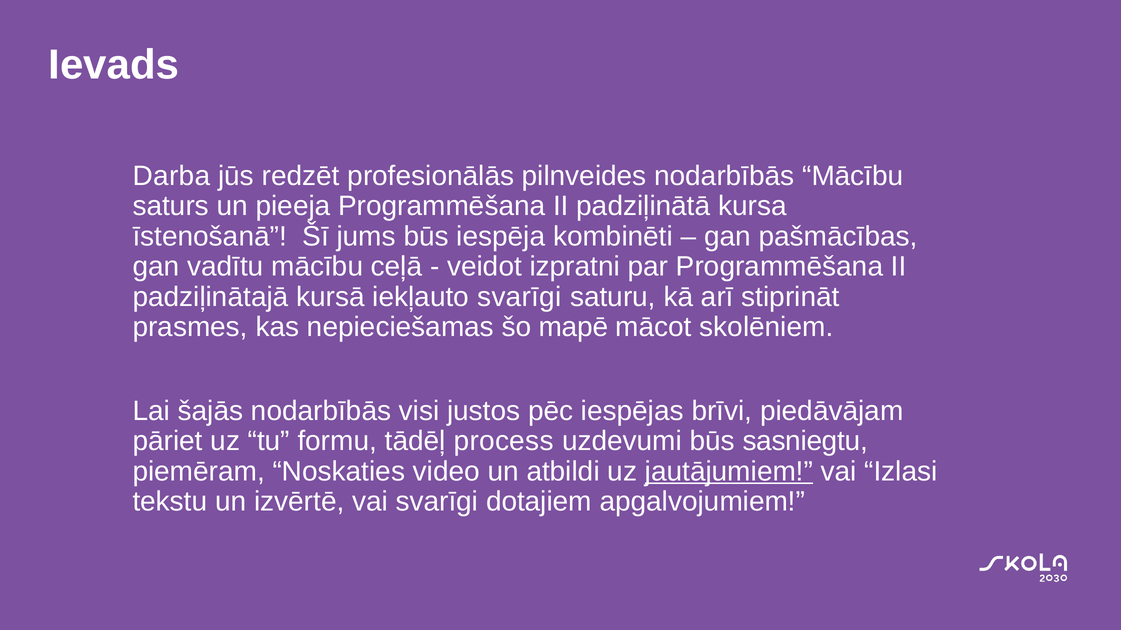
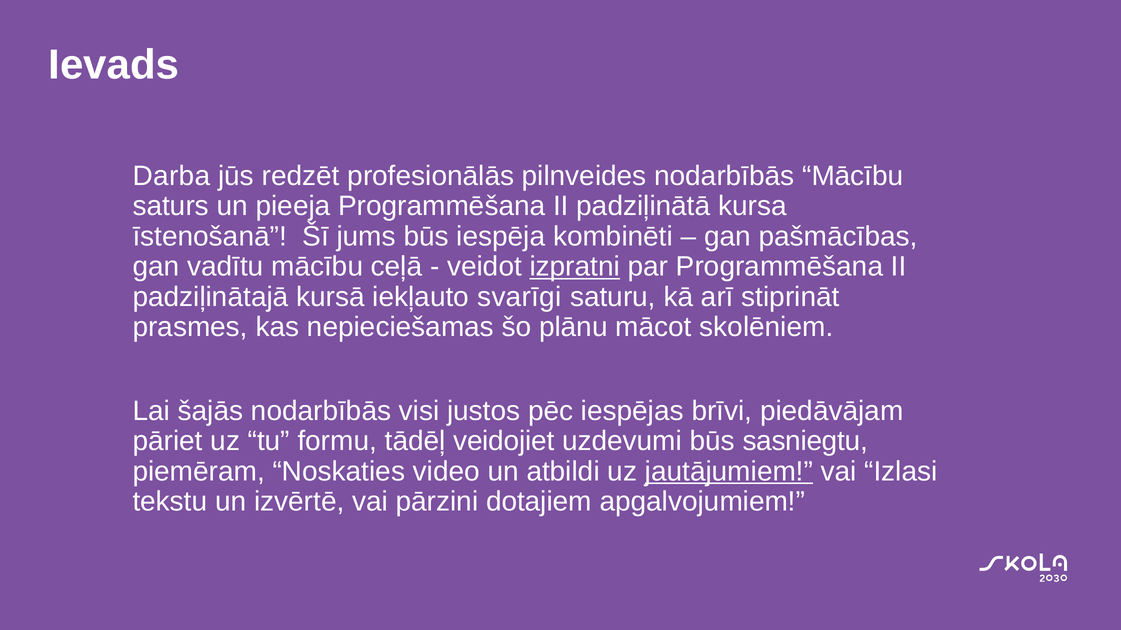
izpratni underline: none -> present (575, 267)
mapē: mapē -> plānu (573, 327)
process: process -> veidojiet (504, 442)
vai svarīgi: svarīgi -> pārzini (437, 502)
